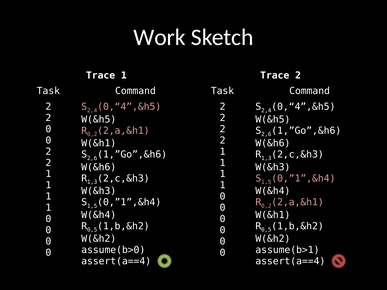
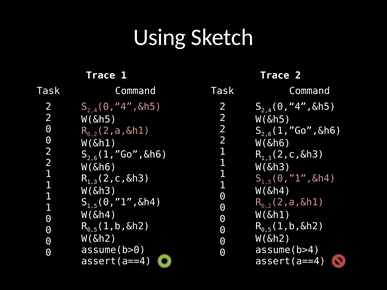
Work: Work -> Using (160, 37)
assume(b>1: assume(b>1 -> assume(b>4 (287, 250)
